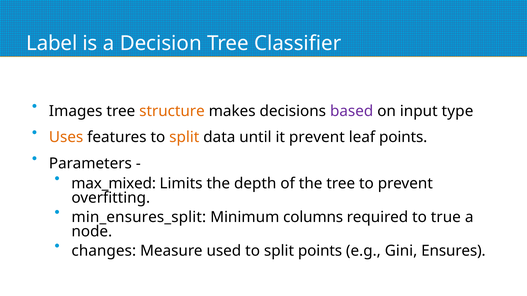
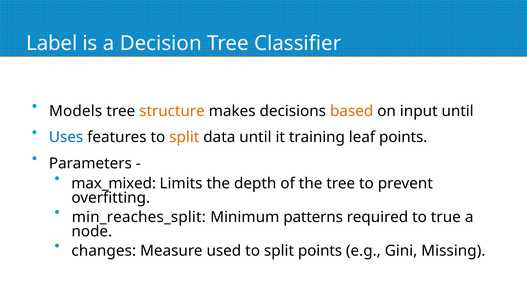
Images: Images -> Models (76, 111)
based colour: purple -> orange (352, 111)
input type: type -> until (458, 111)
Uses colour: orange -> blue (66, 137)
it prevent: prevent -> training (317, 137)
min_ensures_split: min_ensures_split -> min_reaches_split (139, 217)
columns: columns -> patterns (313, 217)
Ensures: Ensures -> Missing (453, 251)
